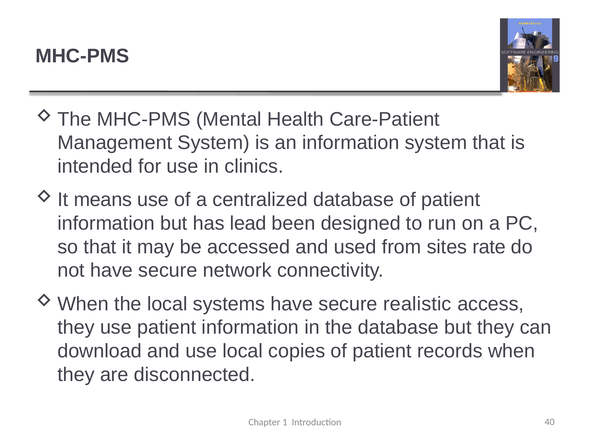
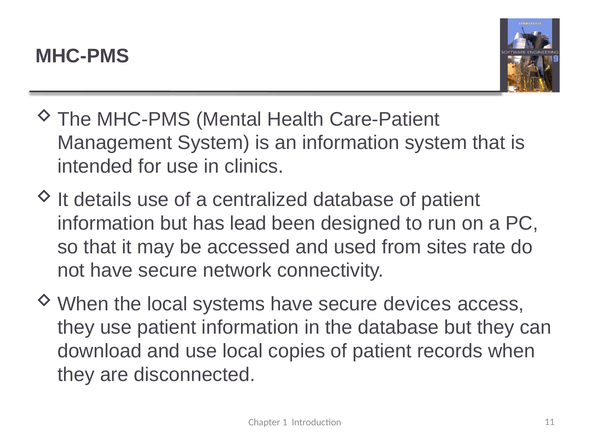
means: means -> details (103, 200)
realistic: realistic -> devices (417, 304)
40: 40 -> 11 (550, 422)
